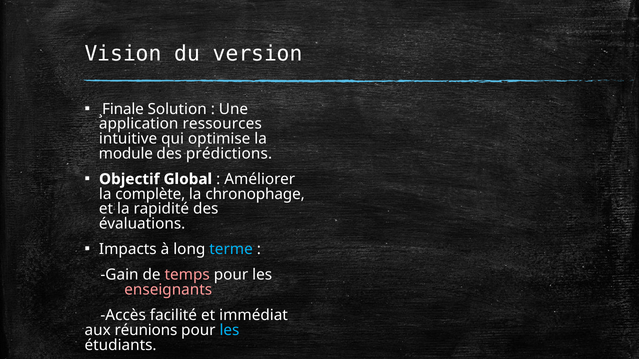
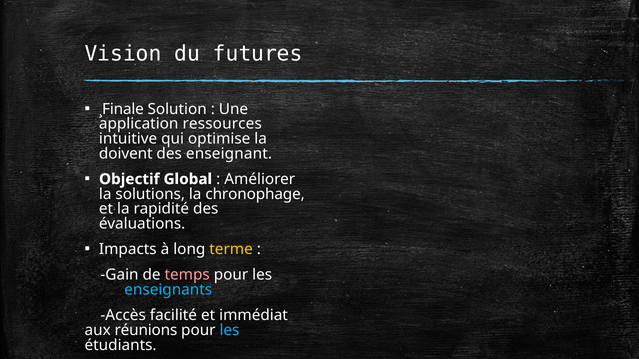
version: version -> futures (258, 54)
module: module -> doivent (126, 154)
prédictions: prédictions -> enseignant (229, 154)
complète: complète -> solutions (150, 194)
terme colour: light blue -> yellow (231, 250)
enseignants colour: pink -> light blue (168, 290)
